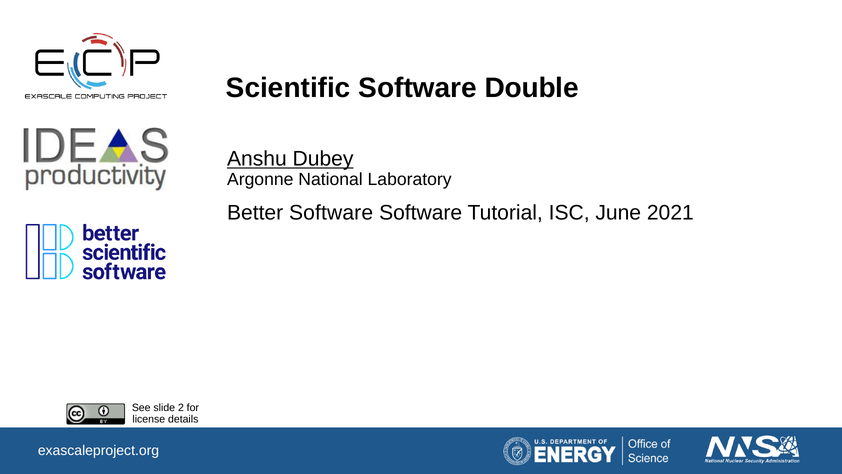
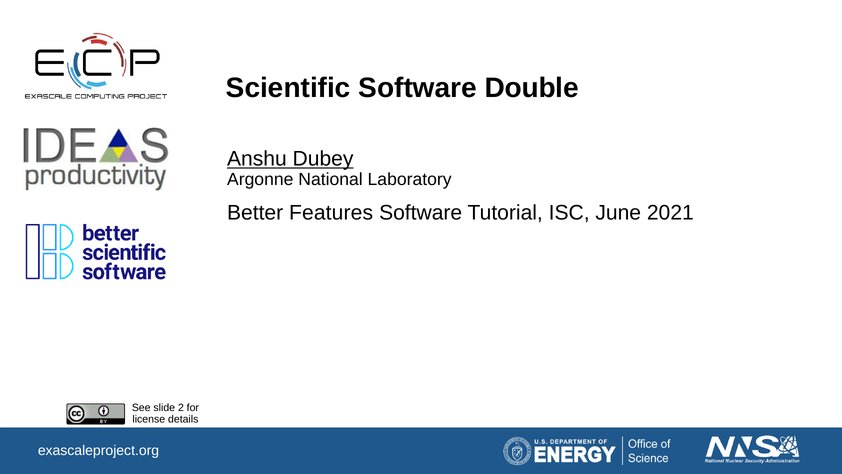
Better Software: Software -> Features (331, 212)
